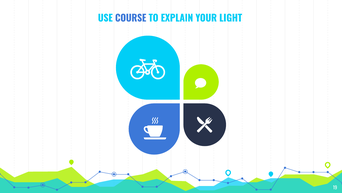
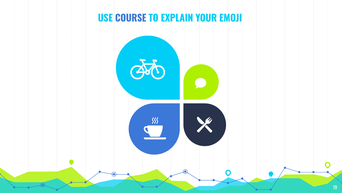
LIGHT: LIGHT -> EMOJI (231, 18)
